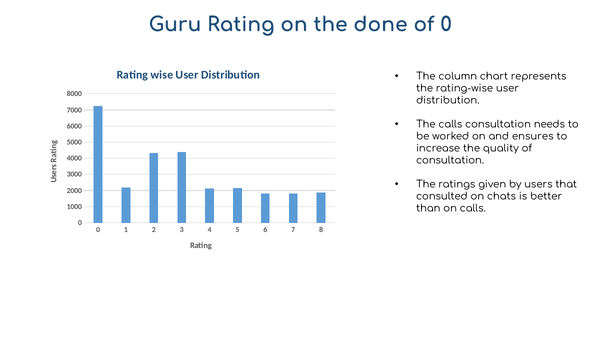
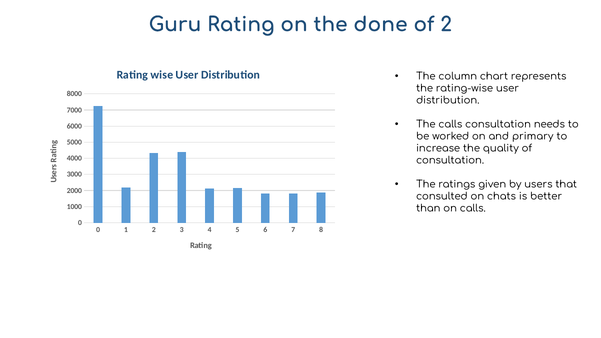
of 0: 0 -> 2 (446, 25)
ensures: ensures -> primary (533, 136)
